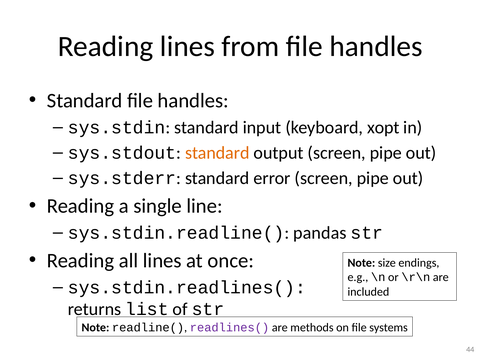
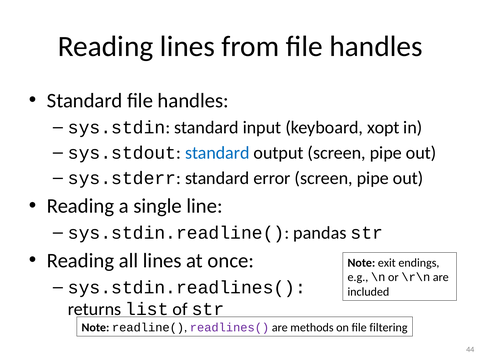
standard colour: orange -> blue (217, 153)
size: size -> exit (387, 263)
systems: systems -> filtering (388, 327)
